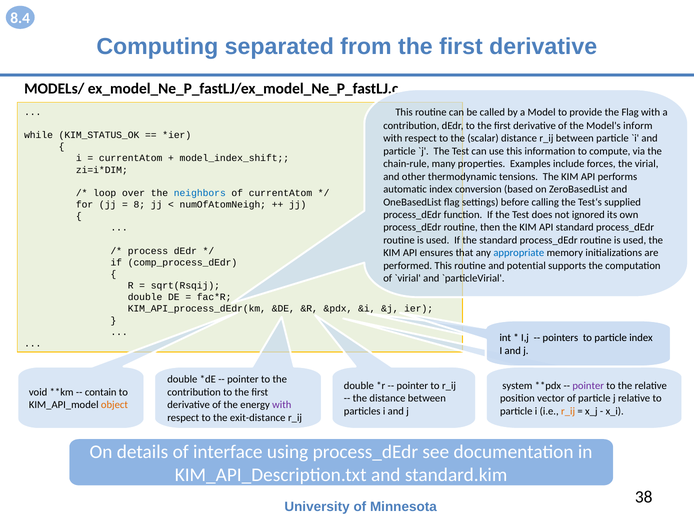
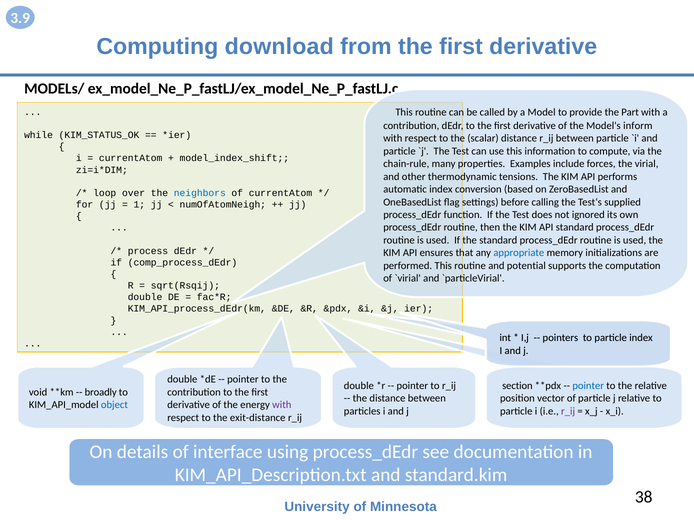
8.4: 8.4 -> 3.9 (20, 18)
separated: separated -> download (279, 47)
the Flag: Flag -> Part (630, 113)
8: 8 -> 1 (139, 205)
system: system -> section (517, 386)
pointer colour: purple -> blue (588, 386)
contain: contain -> broadly (101, 392)
object colour: orange -> blue (114, 405)
r_ij colour: orange -> purple (568, 412)
